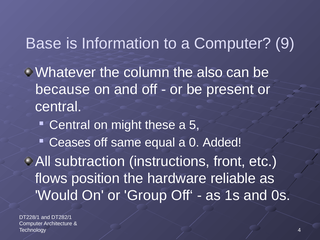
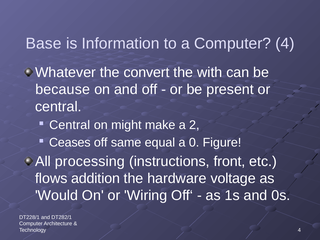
Computer 9: 9 -> 4 (285, 43)
column: column -> convert (147, 72)
also: also -> with (210, 72)
these: these -> make (160, 125)
5: 5 -> 2 (194, 125)
Added: Added -> Figure (222, 142)
subtraction: subtraction -> processing (90, 161)
position: position -> addition (96, 178)
reliable: reliable -> voltage (233, 178)
Group: Group -> Wiring (146, 196)
